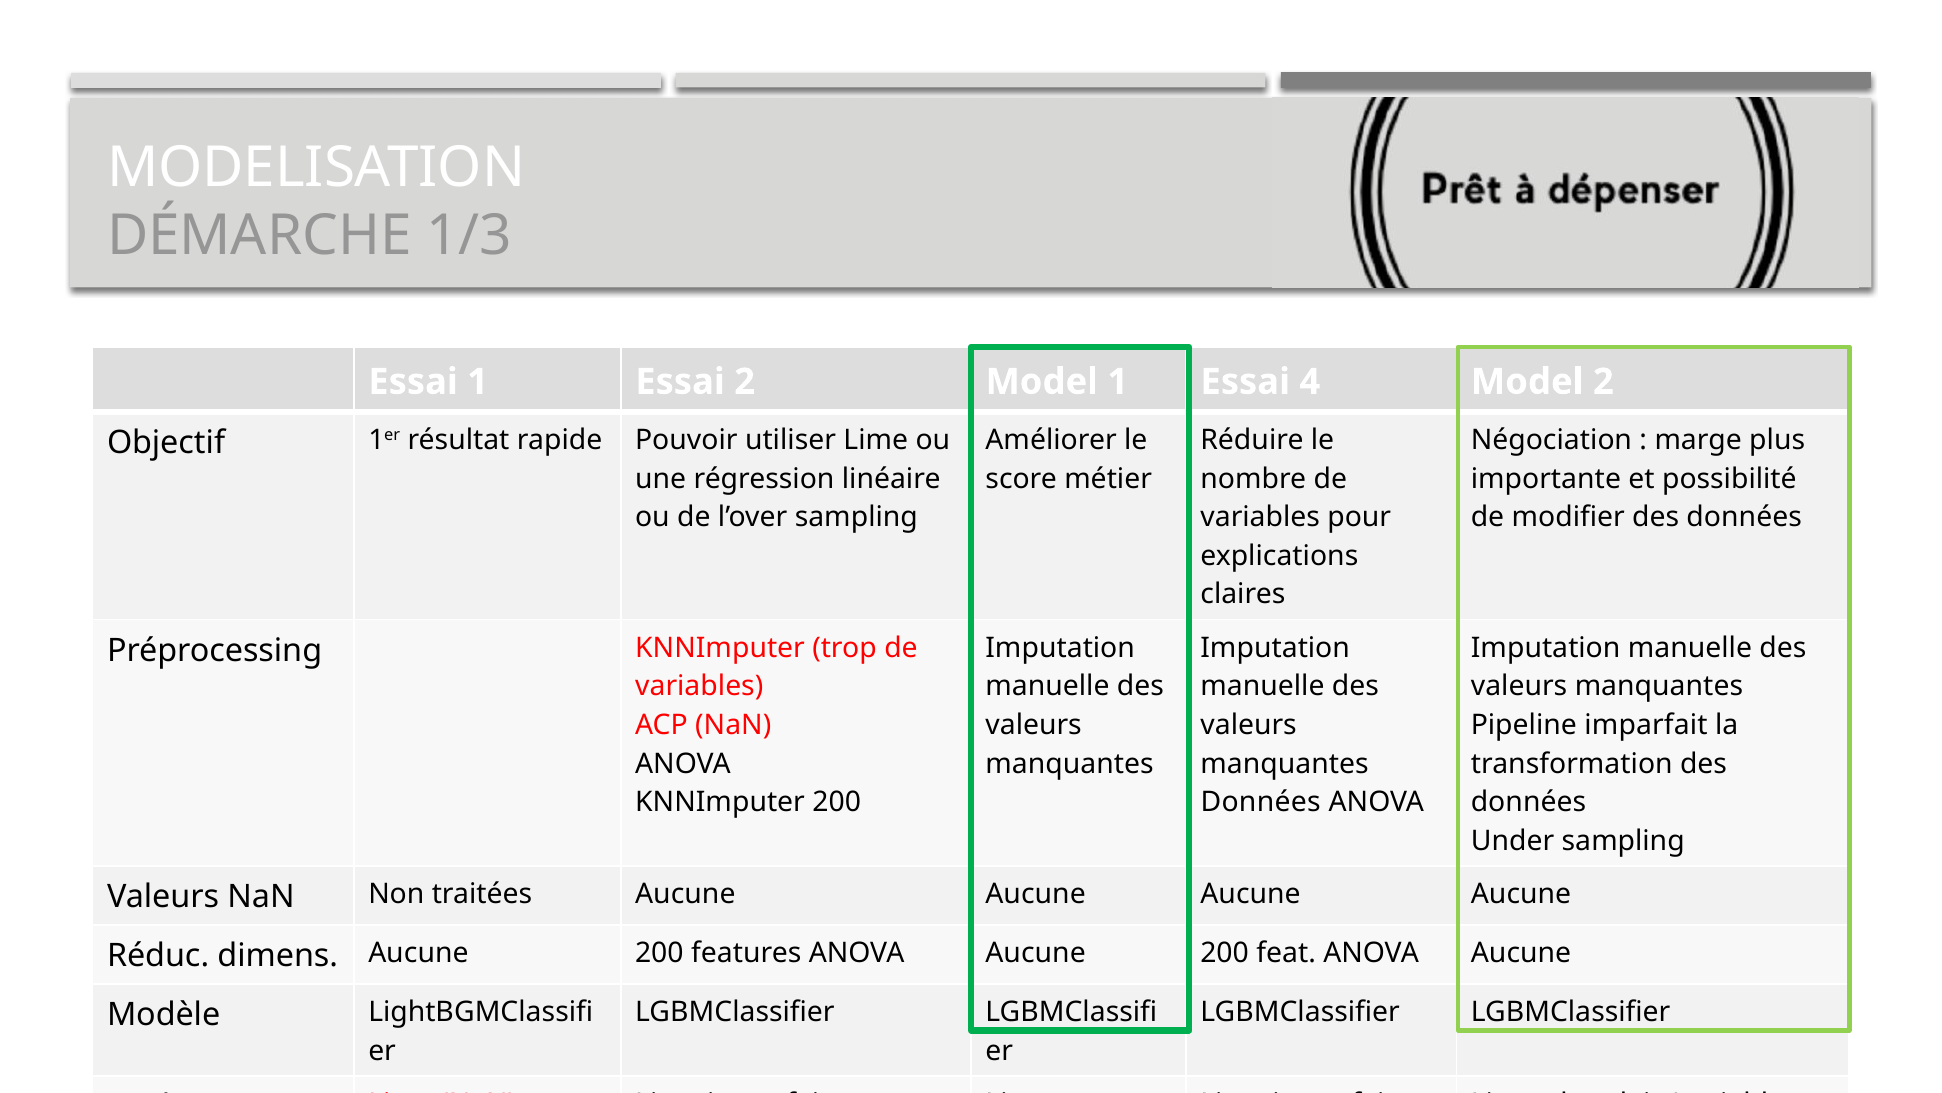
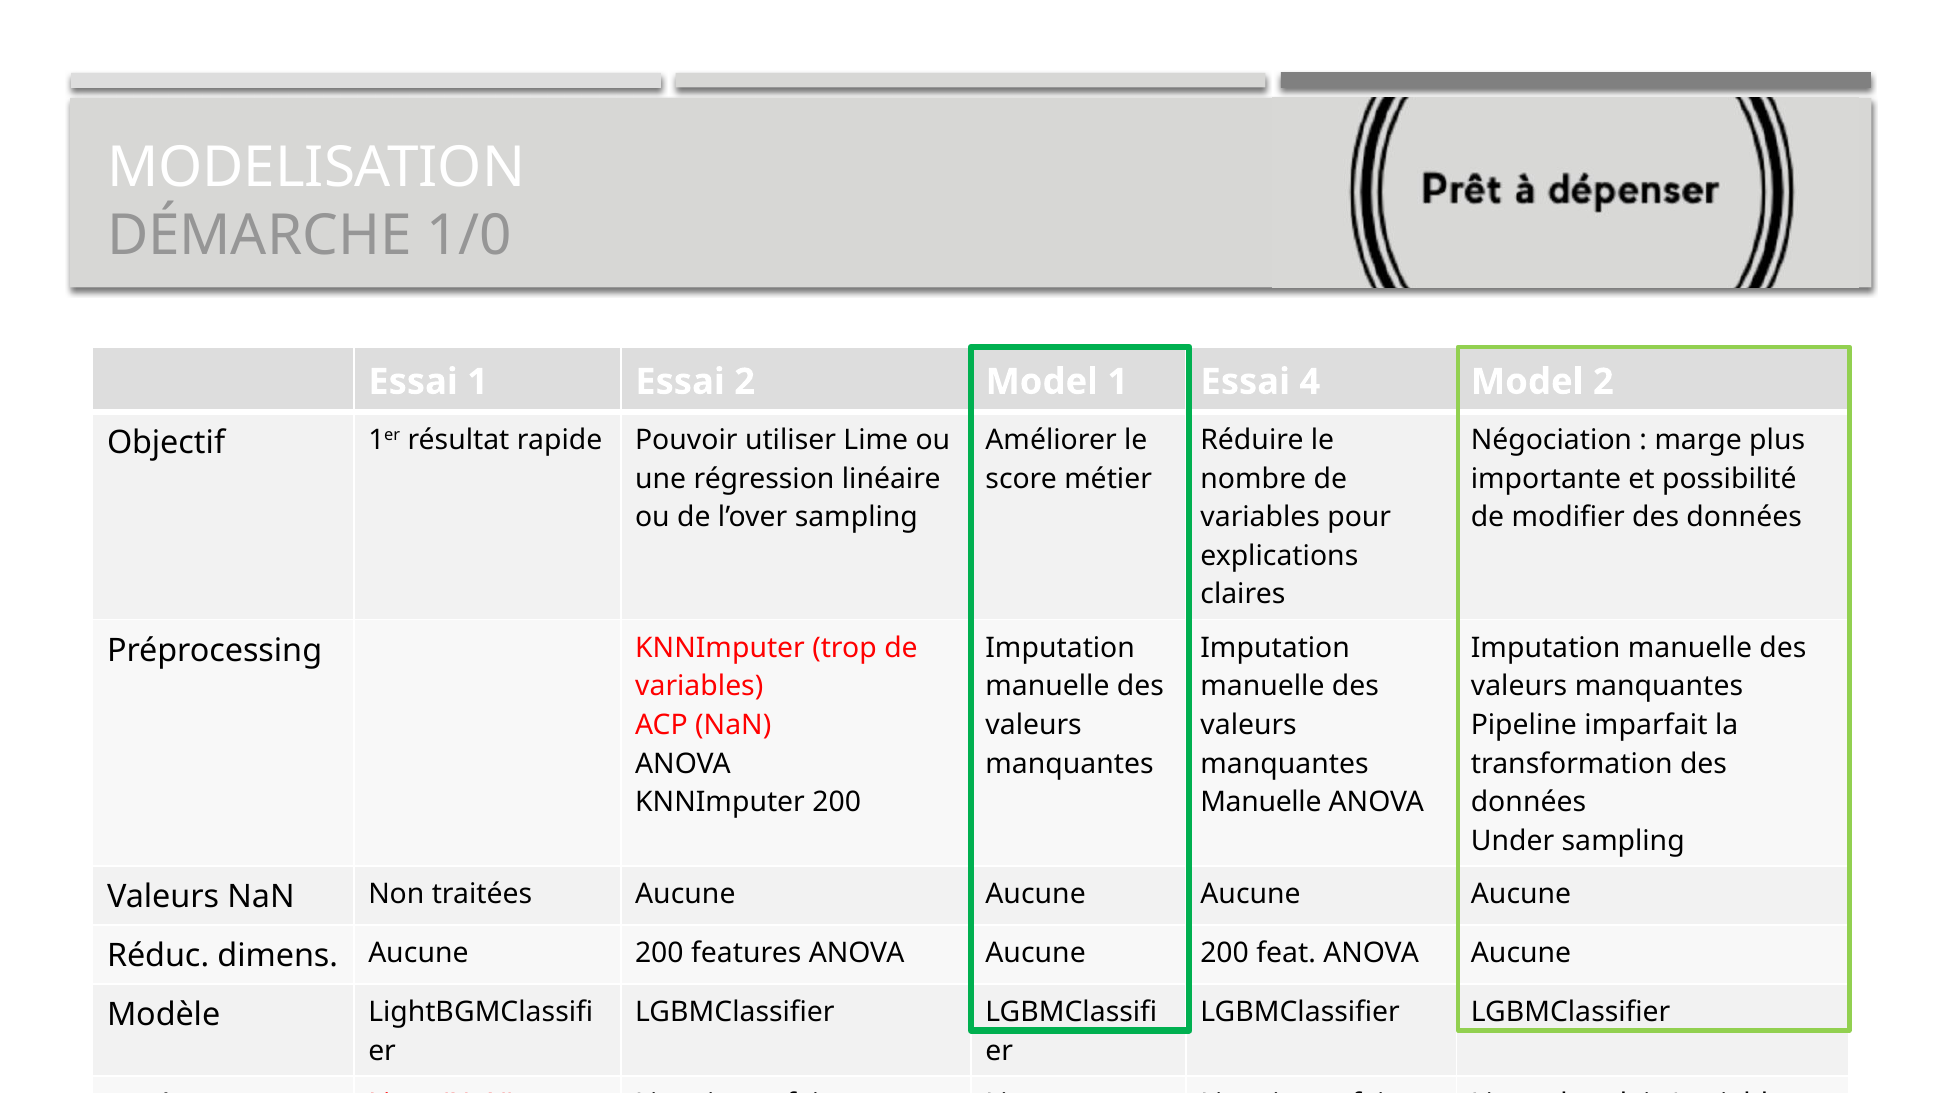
1/3: 1/3 -> 1/0 (469, 236)
Données: Données -> Manuelle (1261, 802)
